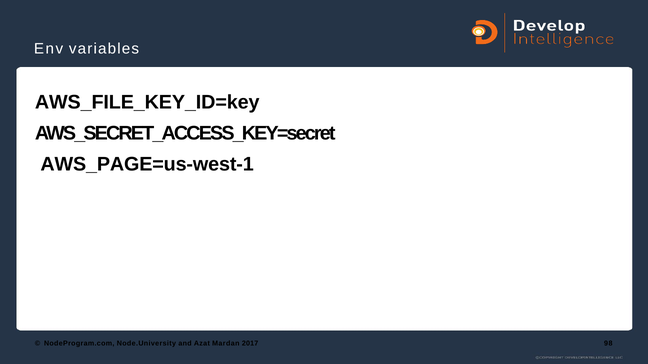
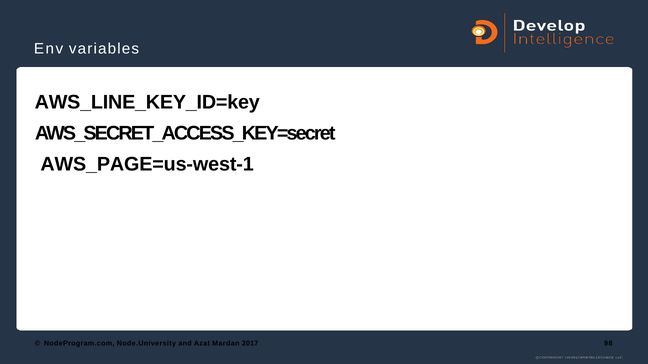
AWS_FILE_KEY_ID=key: AWS_FILE_KEY_ID=key -> AWS_LINE_KEY_ID=key (147, 103)
